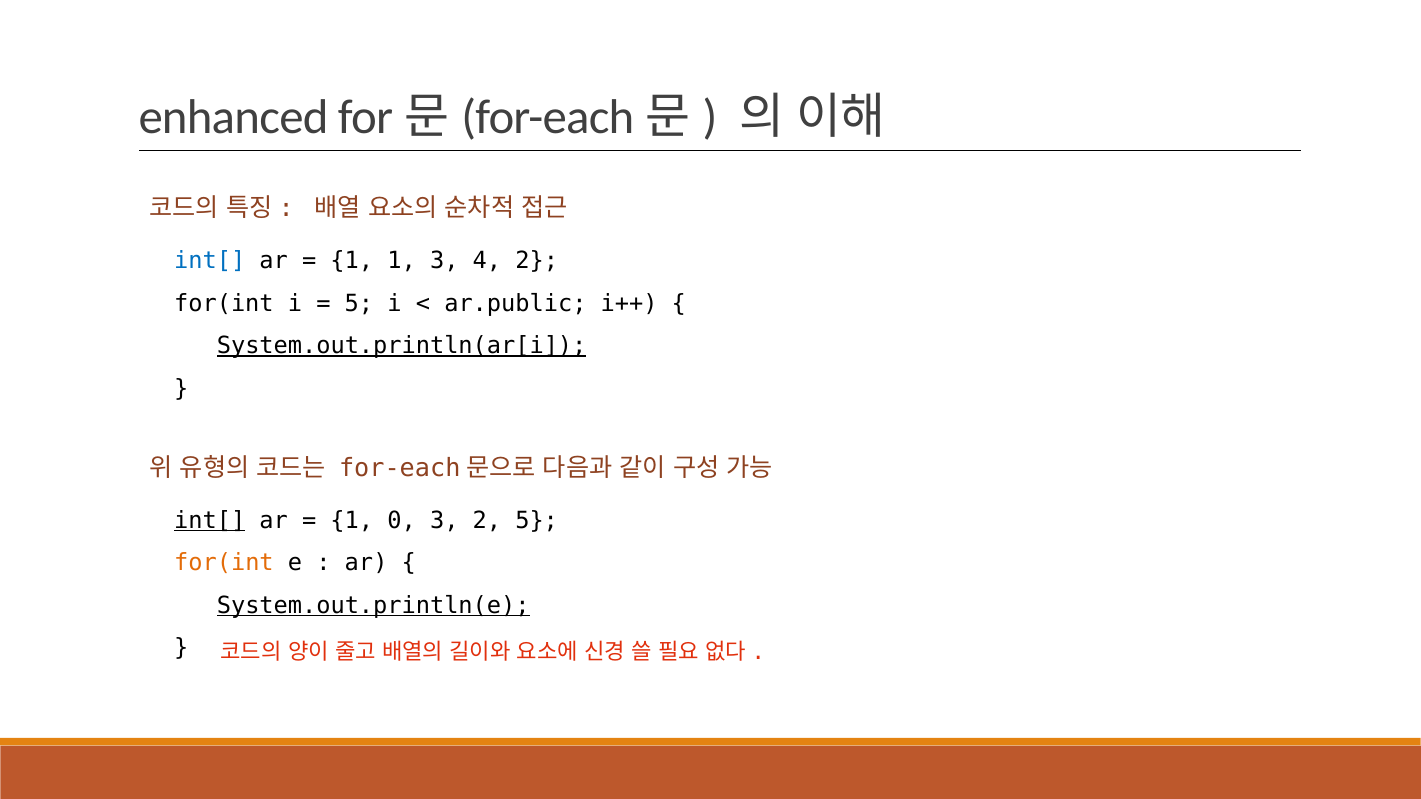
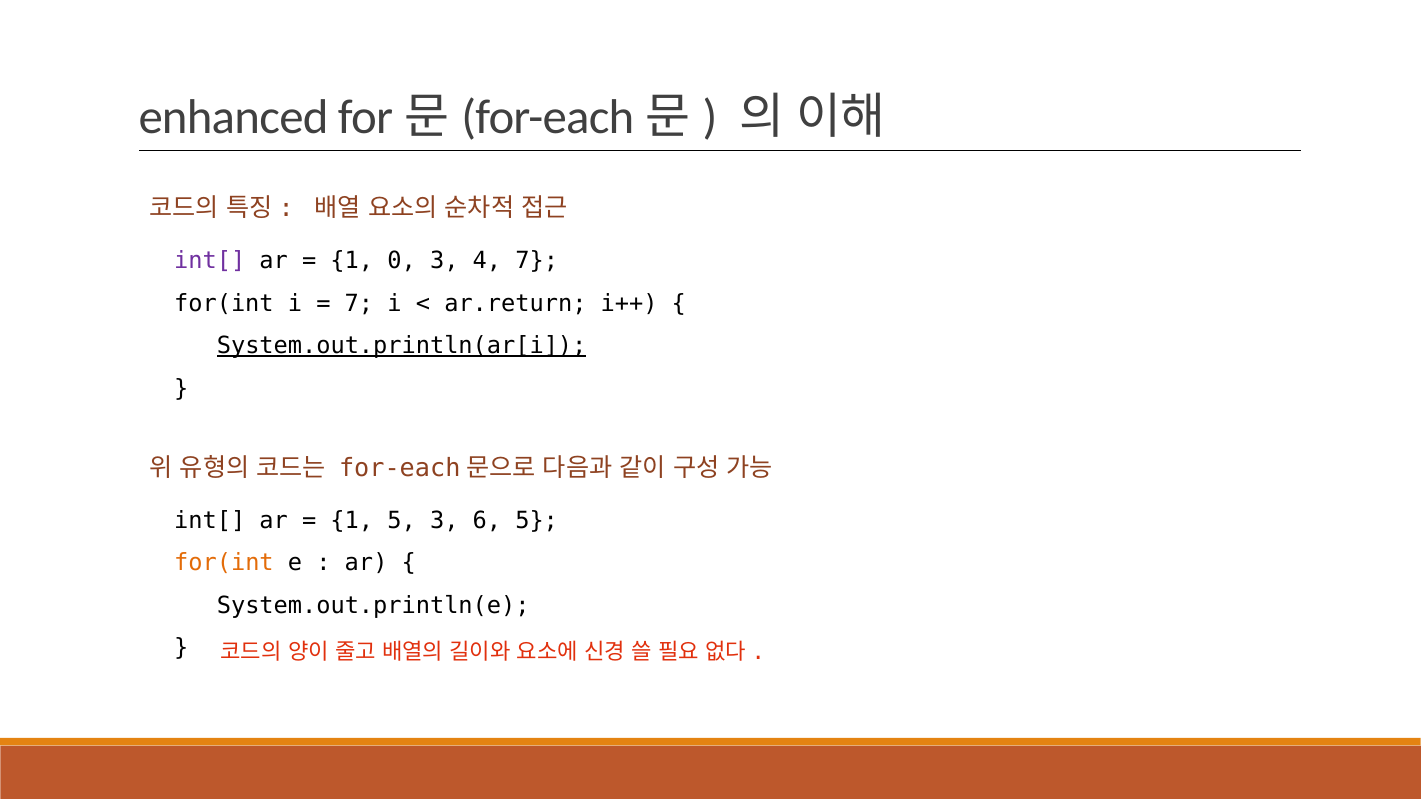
int[ colour: blue -> purple (210, 261)
1 1: 1 -> 0 (402, 261)
4 2: 2 -> 7 (537, 261)
5: 5 -> 7 (359, 303)
ar.public: ar.public -> ar.return (515, 303)
int[ underline: present -> none (210, 521)
1 0: 0 -> 5 (402, 521)
3 2: 2 -> 6 (487, 521)
System.out.println(e underline: present -> none (373, 606)
